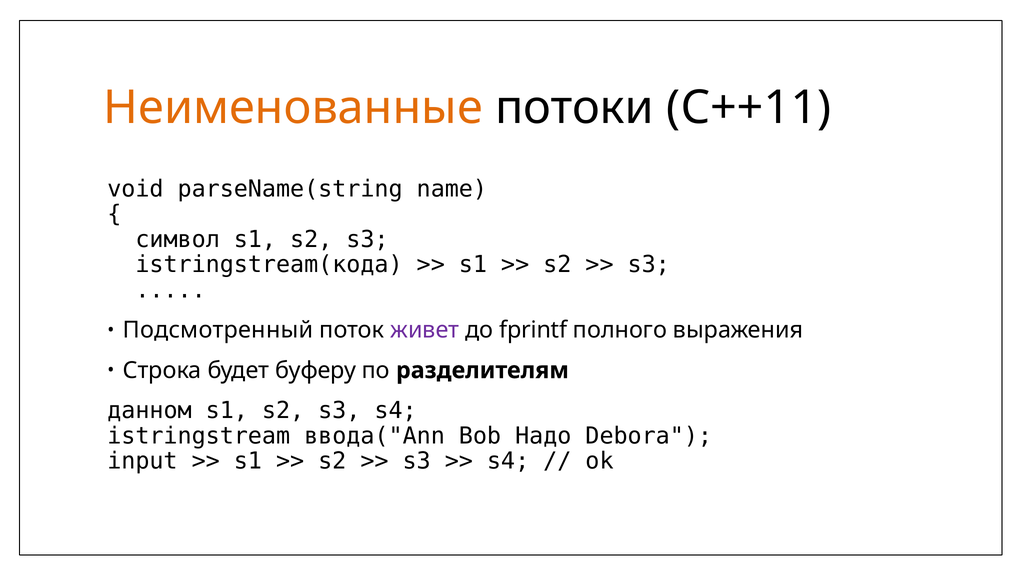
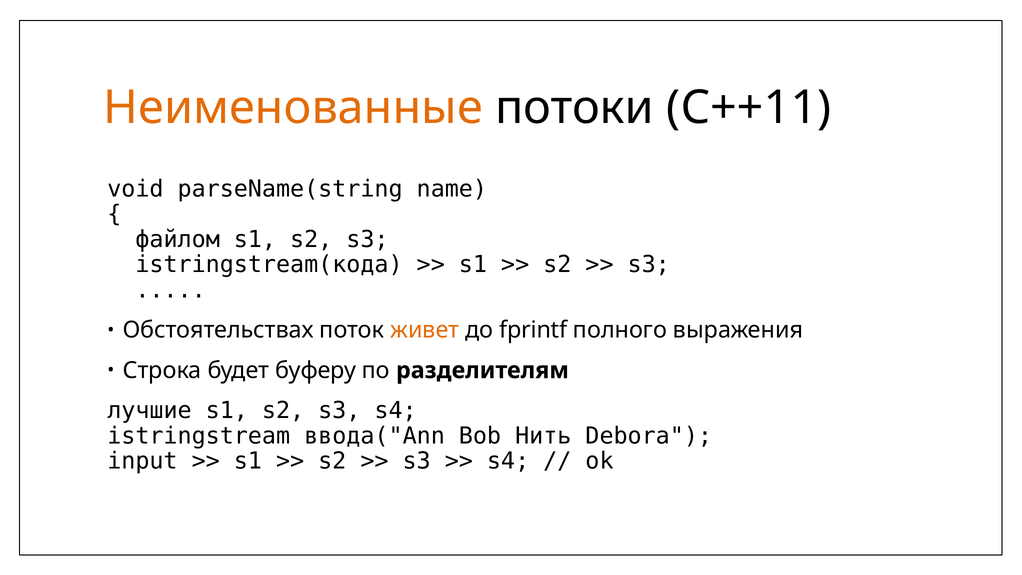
символ: символ -> файлом (178, 239)
Подсмотренный: Подсмотренный -> Обстоятельствах (218, 330)
живет colour: purple -> orange (425, 330)
данном: данном -> лучшие (149, 411)
Надо: Надо -> Нить (543, 436)
